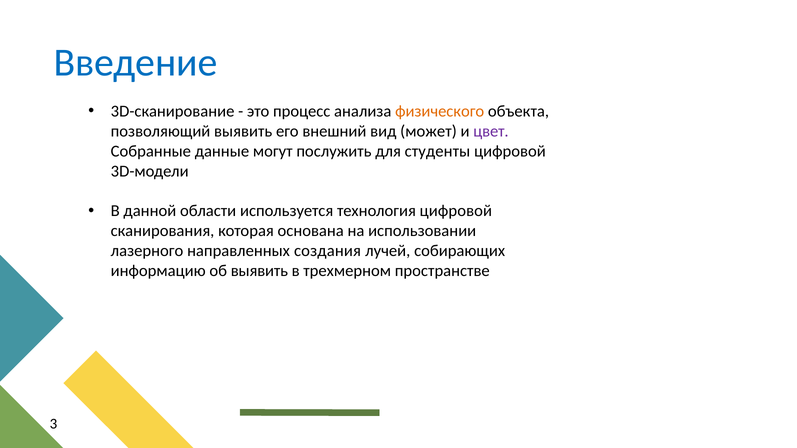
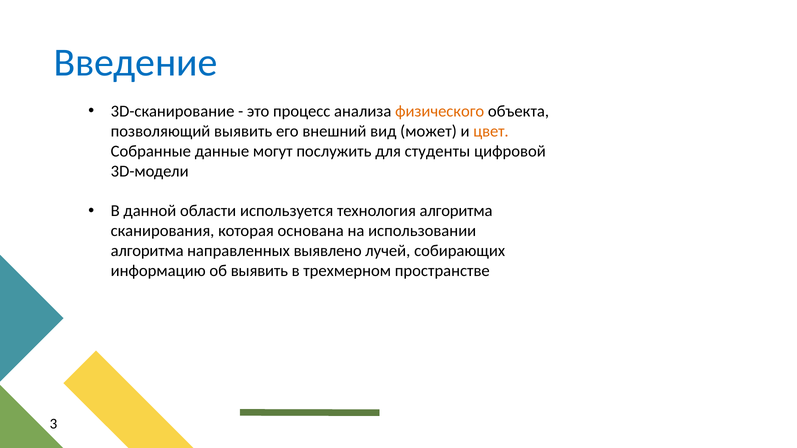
цвет colour: purple -> orange (491, 131)
технология цифровой: цифровой -> алгоритма (456, 211)
лазерного: лазерного -> алгоритма (147, 251)
создания: создания -> выявлено (328, 251)
